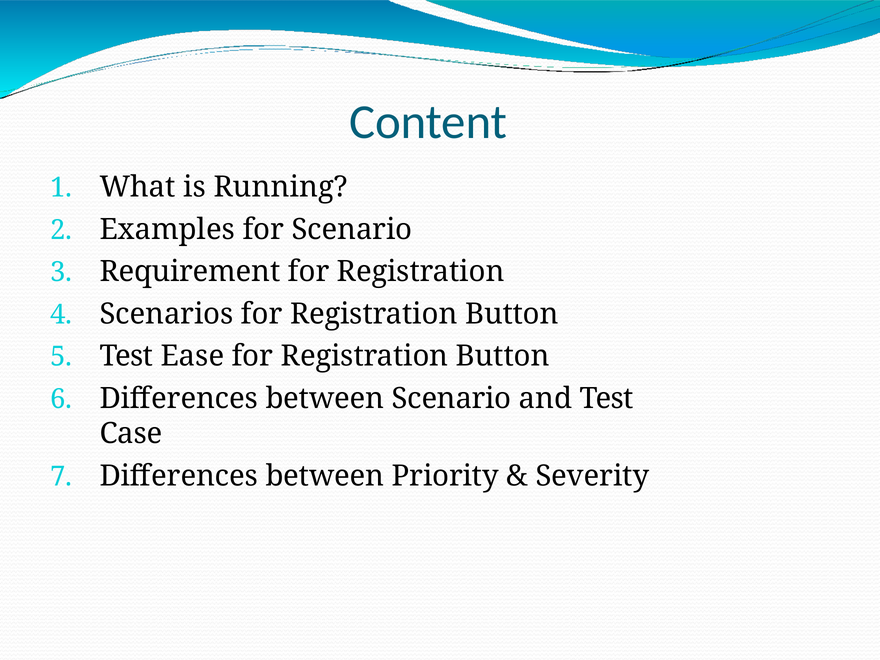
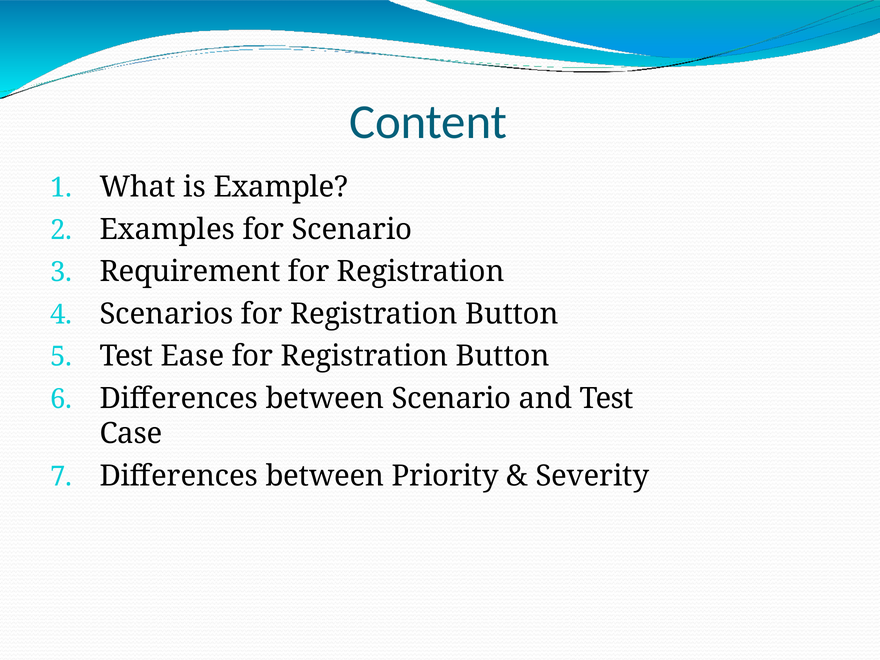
Running: Running -> Example (281, 187)
